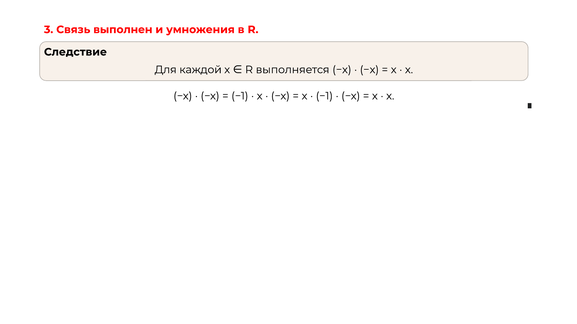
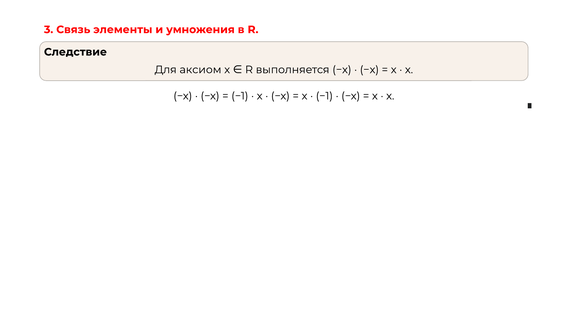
выполнен: выполнен -> элементы (123, 30)
каждой: каждой -> аксиом (200, 70)
